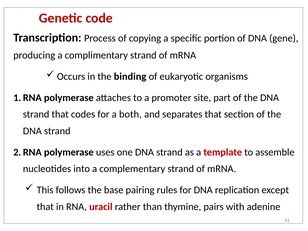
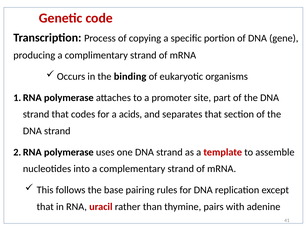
both: both -> acids (131, 114)
